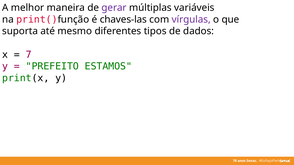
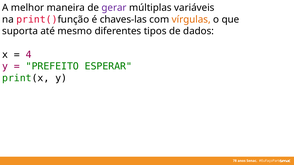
vírgulas colour: purple -> orange (191, 19)
7: 7 -> 4 (29, 55)
ESTAMOS: ESTAMOS -> ESPERAR (108, 66)
